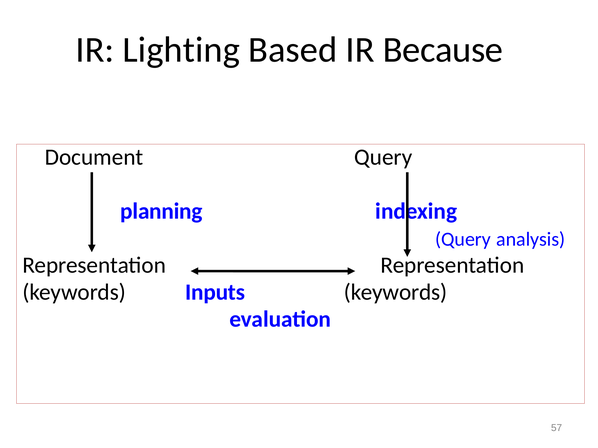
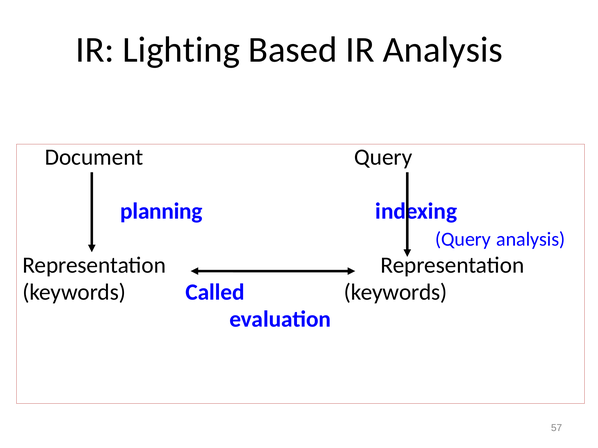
IR Because: Because -> Analysis (443, 50)
Inputs: Inputs -> Called (215, 292)
